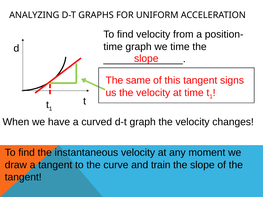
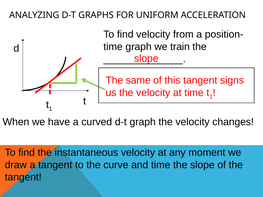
we time: time -> train (180, 47)
and train: train -> time (161, 165)
